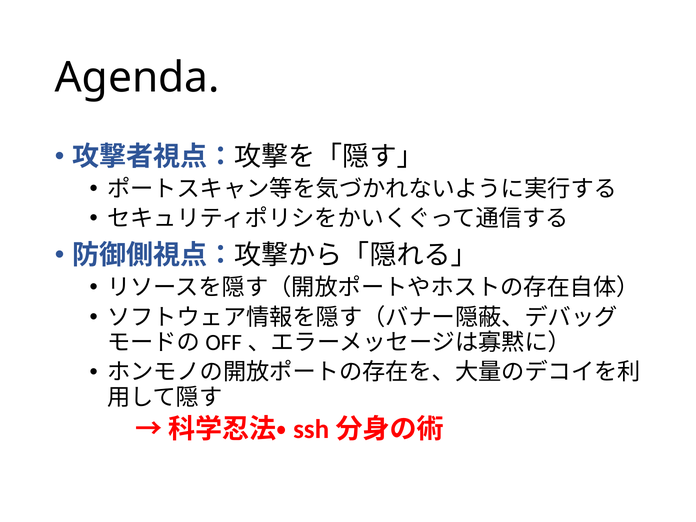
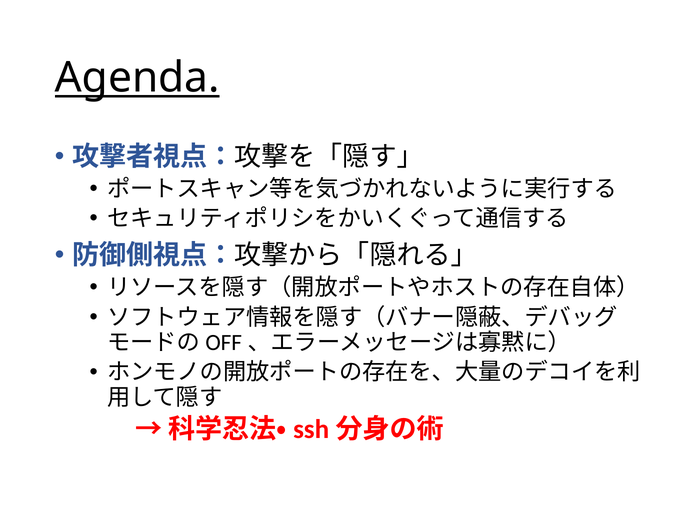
Agenda underline: none -> present (137, 78)
